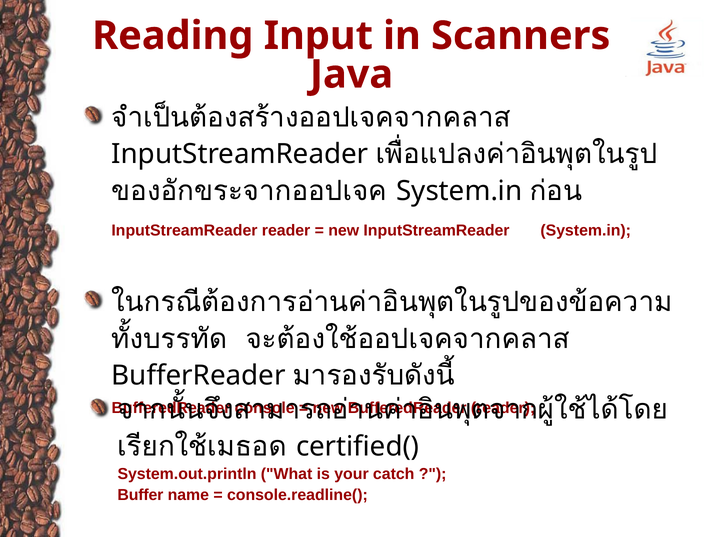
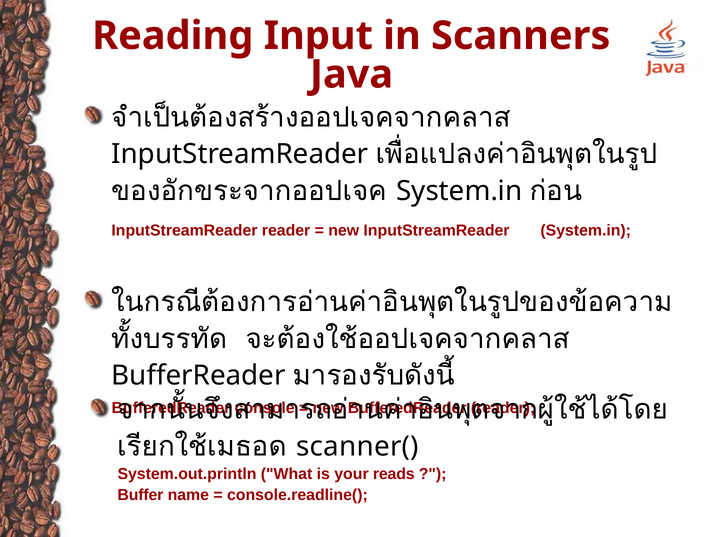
certified(: certified( -> scanner( (357, 446)
catch: catch -> reads (394, 473)
